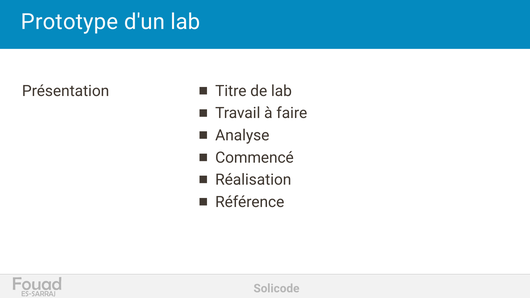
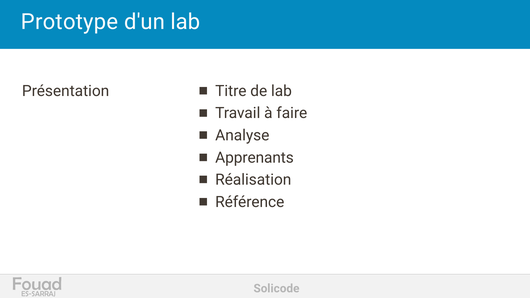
Commencé: Commencé -> Apprenants (254, 158)
